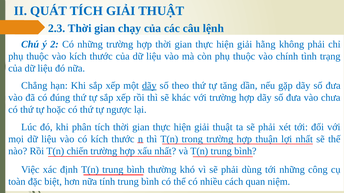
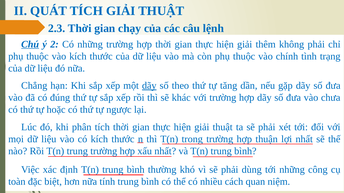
Chú underline: none -> present (30, 44)
hằng: hằng -> thêm (266, 44)
Rồi T(n chiến: chiến -> trung (77, 151)
